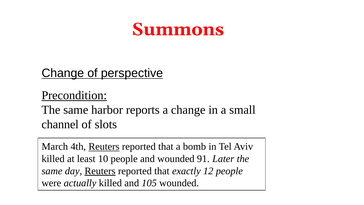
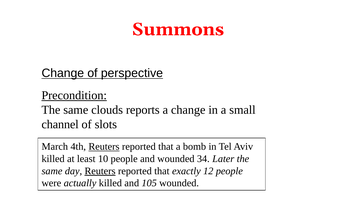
harbor: harbor -> clouds (107, 110)
91: 91 -> 34 (203, 159)
